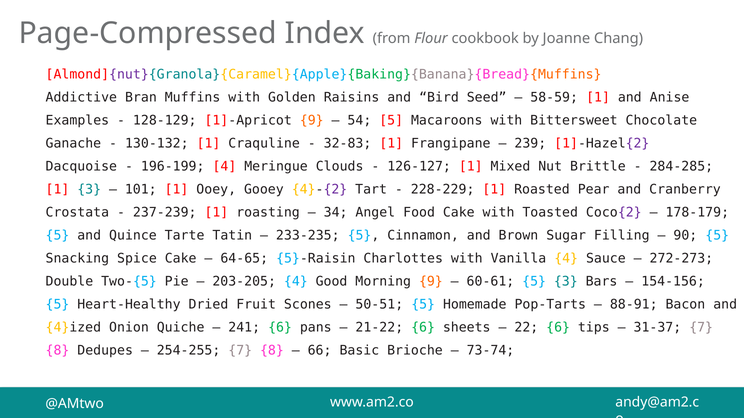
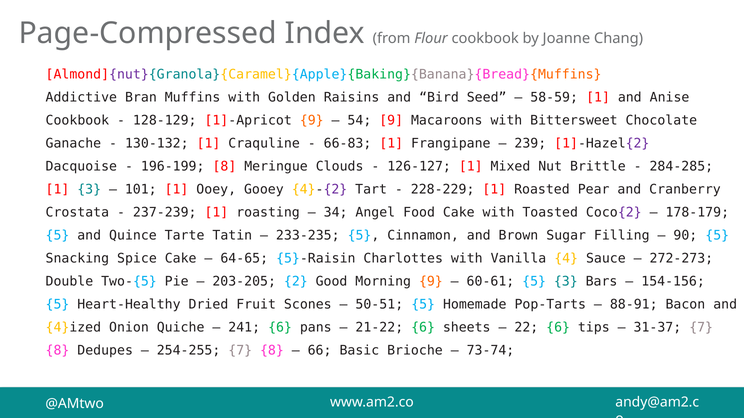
Examples: Examples -> Cookbook (77, 120)
54 5: 5 -> 9 (391, 120)
32-83: 32-83 -> 66-83 (348, 143)
196-199 4: 4 -> 8 (224, 167)
203-205 4: 4 -> 2 (296, 282)
